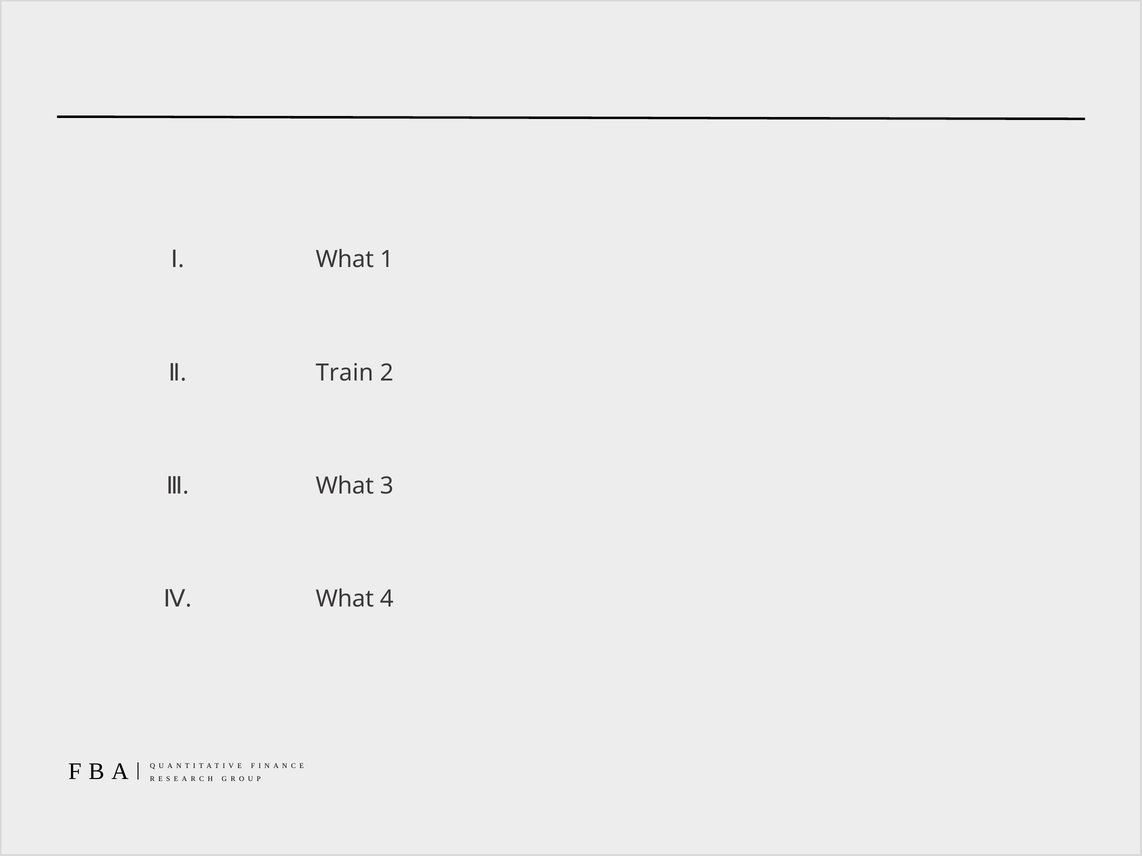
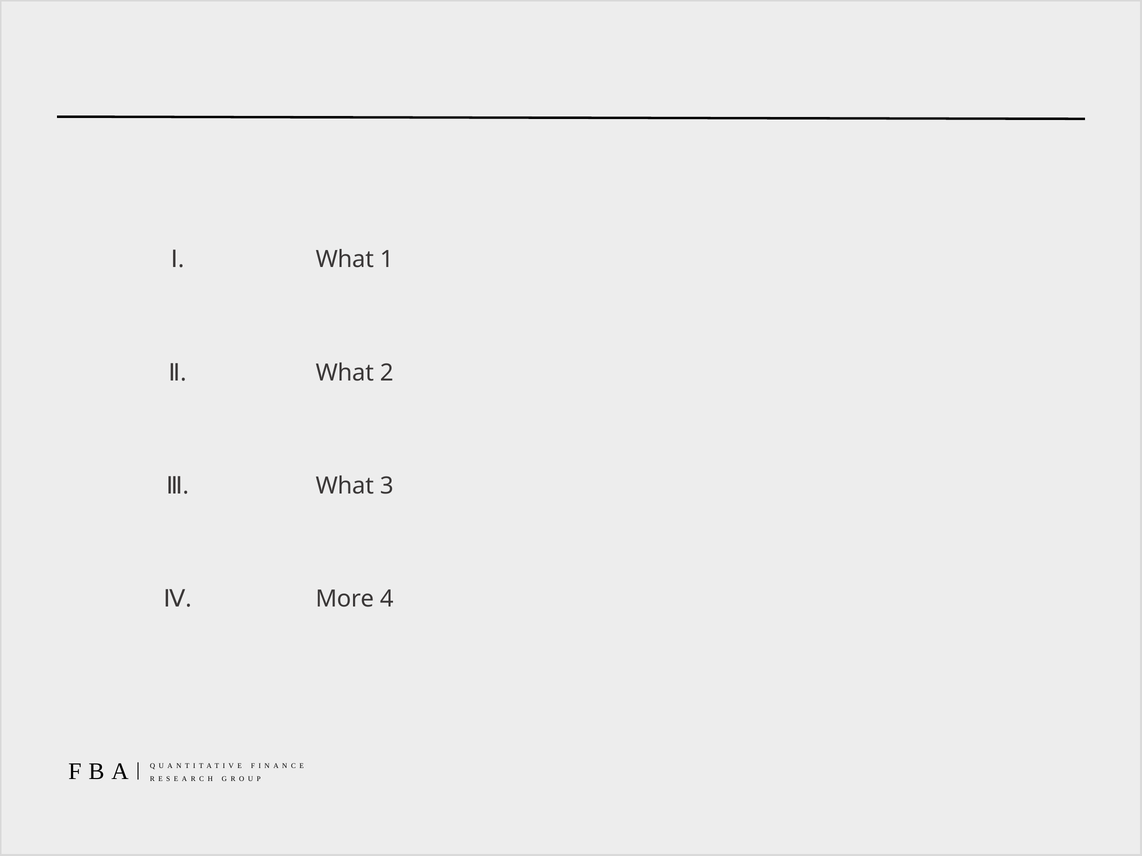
Train: Train -> What (345, 373)
What: What -> More (345, 599)
